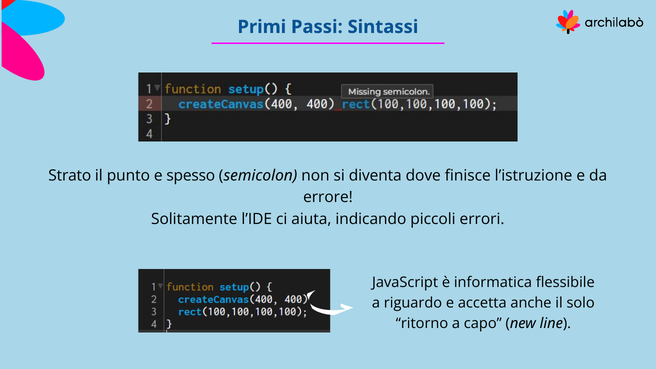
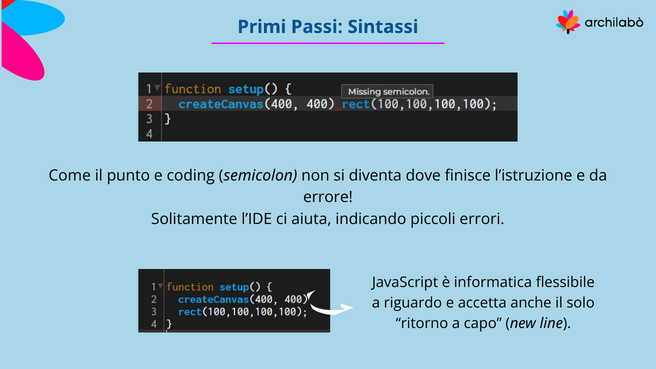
Strato: Strato -> Come (70, 176)
spesso: spesso -> coding (191, 176)
